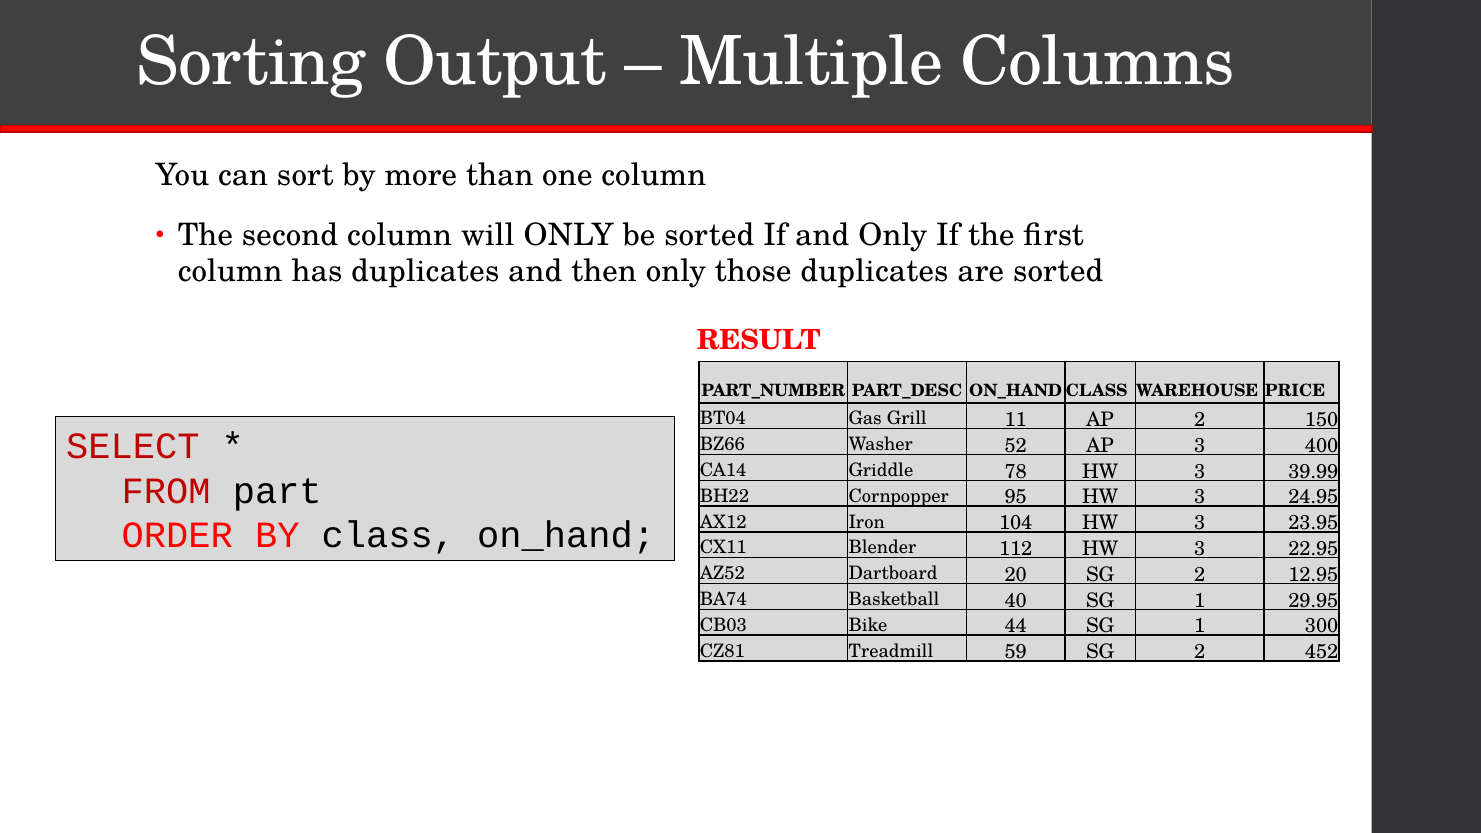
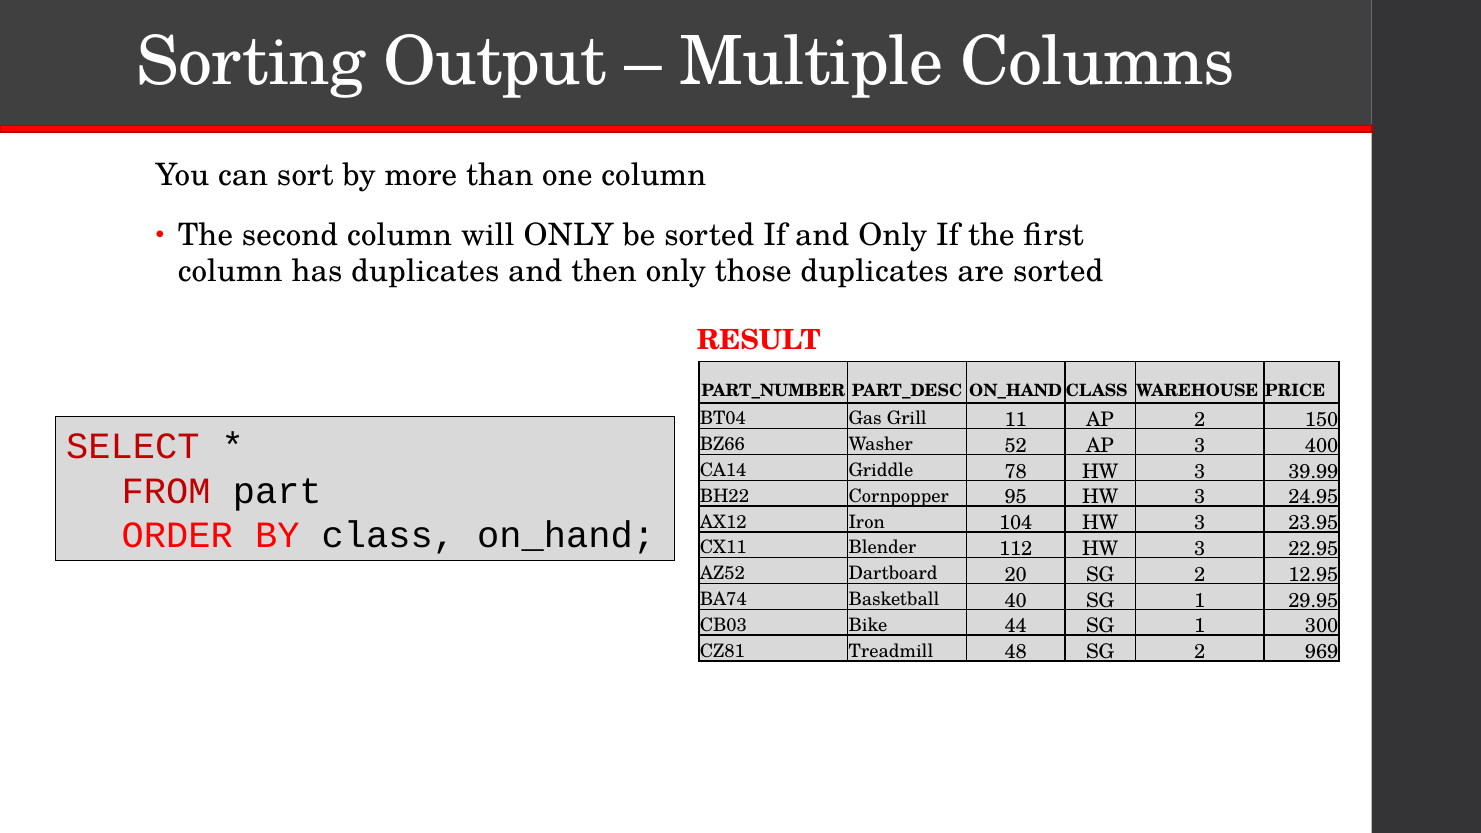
59: 59 -> 48 (1016, 652)
452: 452 -> 969 (1322, 652)
